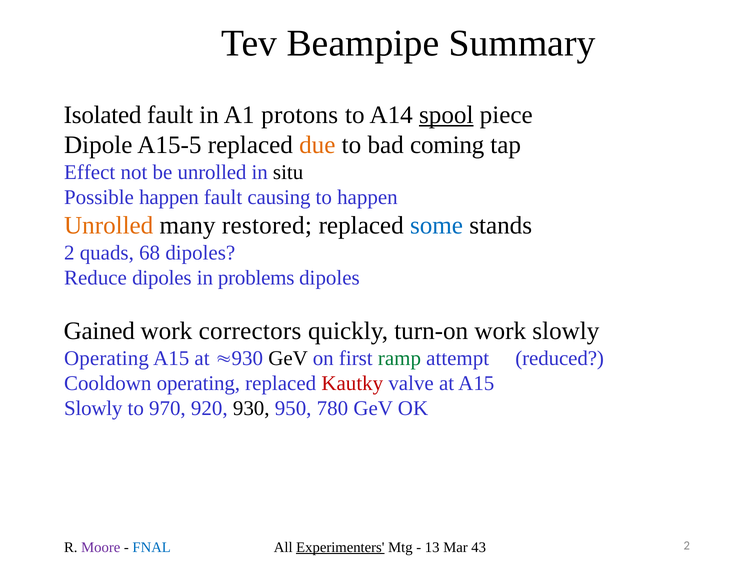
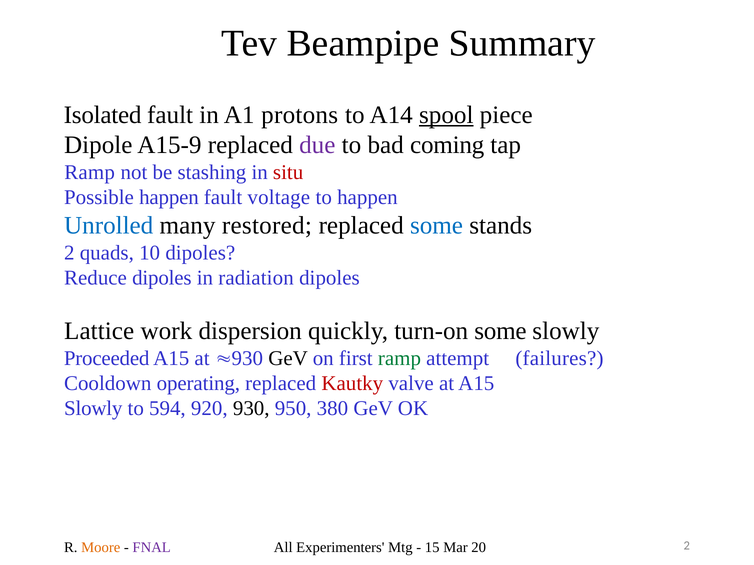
A15-5: A15-5 -> A15-9 (169, 145)
due colour: orange -> purple (317, 145)
Effect: Effect -> Ramp (90, 172)
be unrolled: unrolled -> stashing (212, 172)
situ colour: black -> red (288, 172)
causing: causing -> voltage (279, 198)
Unrolled colour: orange -> blue (109, 225)
68: 68 -> 10 (150, 253)
problems: problems -> radiation (256, 278)
Gained: Gained -> Lattice (99, 331)
correctors: correctors -> dispersion (250, 331)
turn-on work: work -> some (500, 331)
Operating: Operating -> Proceeded (107, 358)
reduced: reduced -> failures (559, 358)
970: 970 -> 594 (167, 409)
780: 780 -> 380 (332, 409)
Moore colour: purple -> orange (101, 548)
FNAL colour: blue -> purple (152, 548)
Experimenters underline: present -> none (340, 548)
13: 13 -> 15 (432, 548)
43: 43 -> 20 (479, 548)
